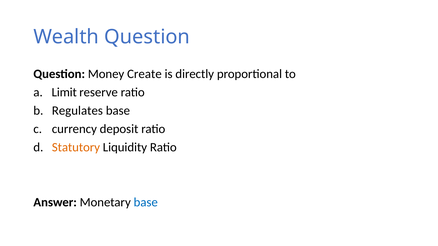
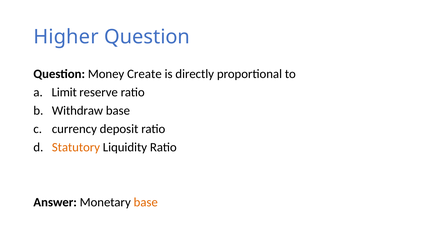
Wealth: Wealth -> Higher (66, 37)
Regulates: Regulates -> Withdraw (77, 111)
base colour: blue -> orange (146, 203)
